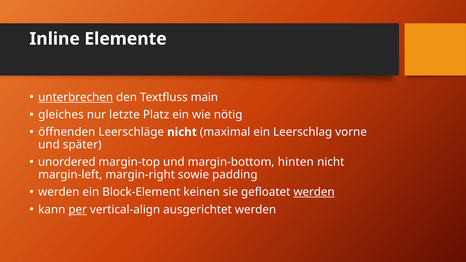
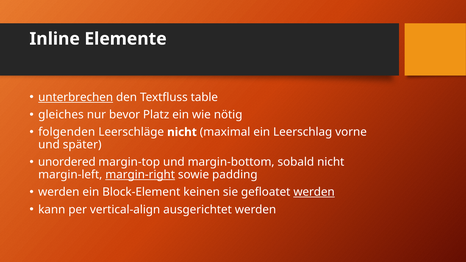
main: main -> table (204, 97)
letzte: letzte -> bevor (125, 115)
öffnenden: öffnenden -> folgenden (67, 132)
hinten: hinten -> sobald (296, 162)
margin-right underline: none -> present (140, 175)
per underline: present -> none (78, 210)
